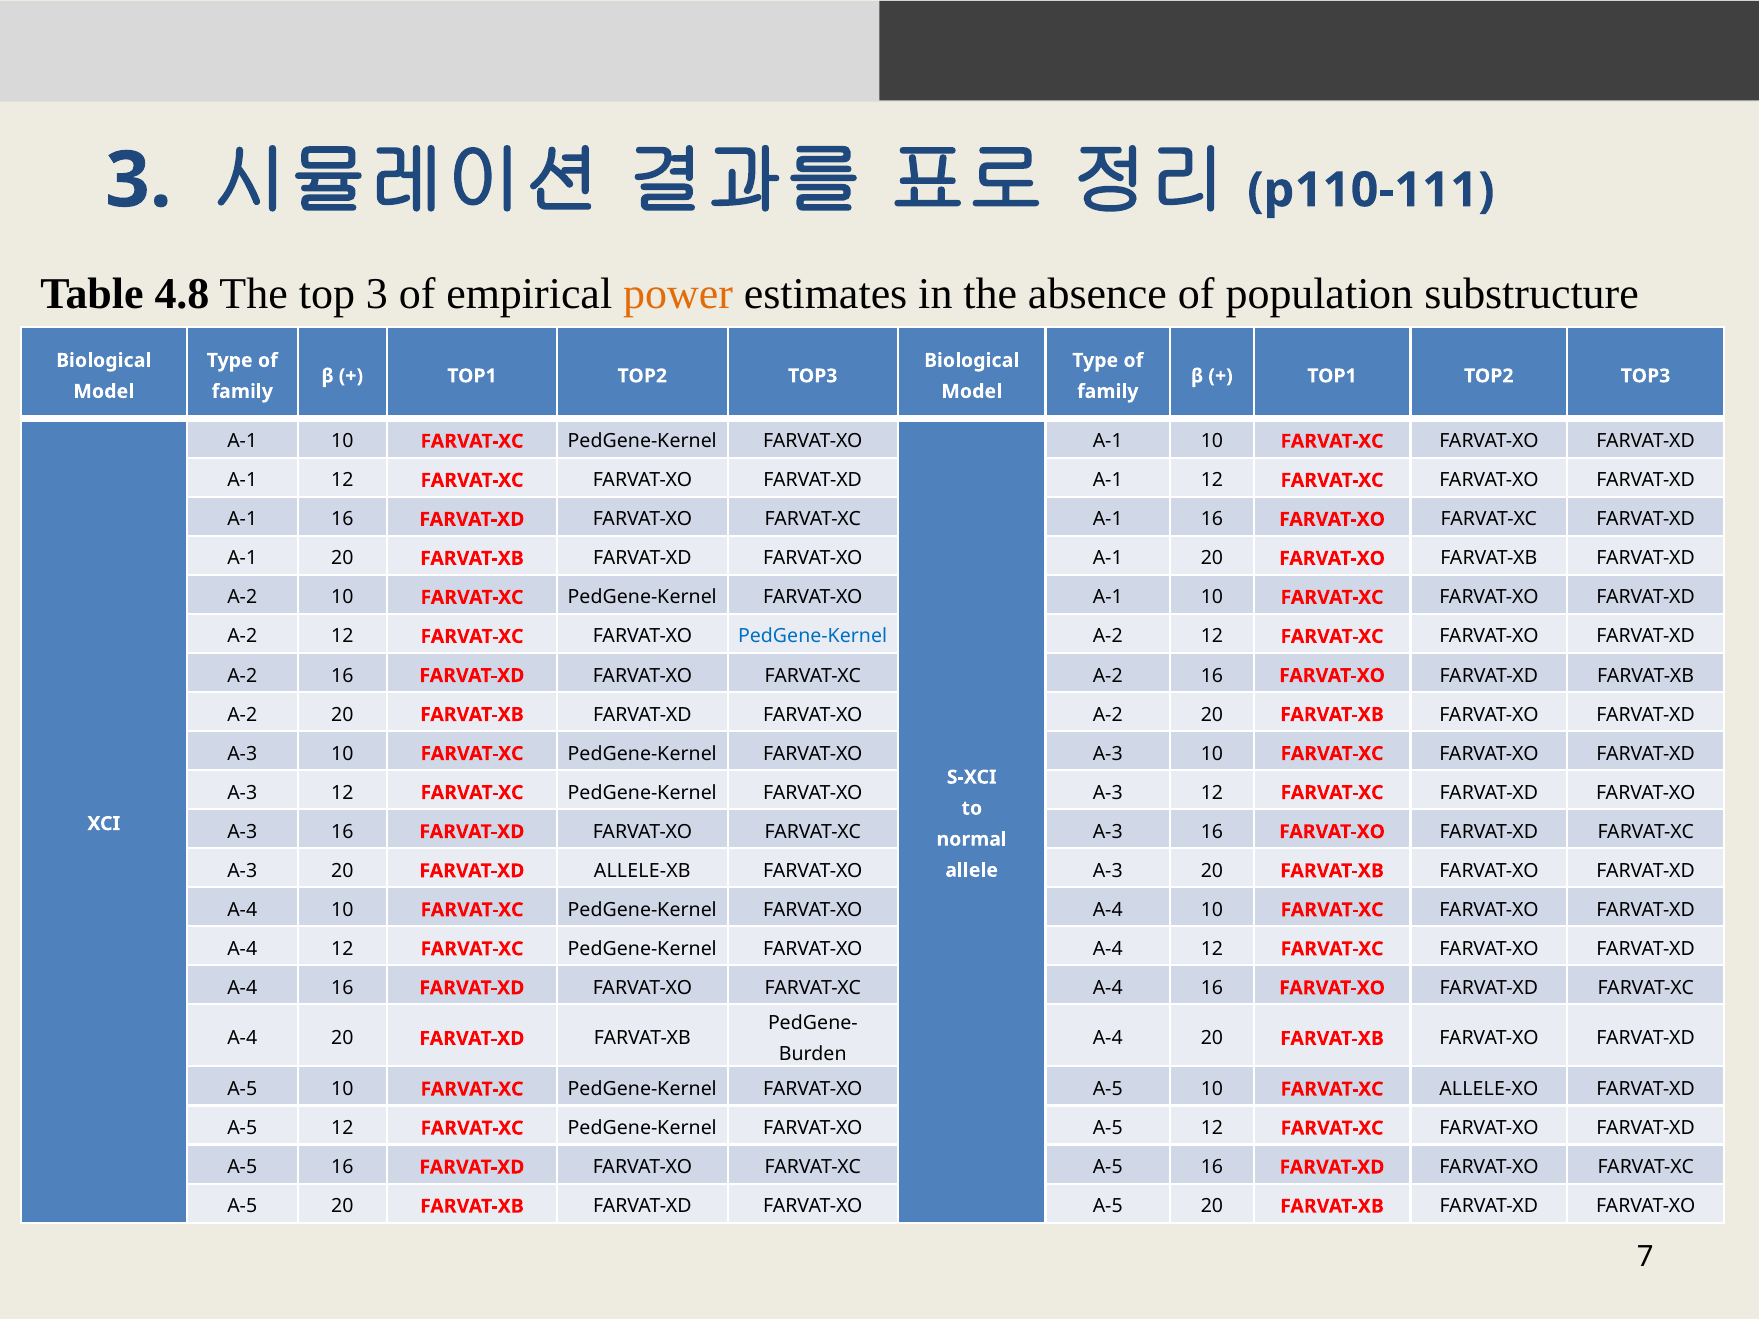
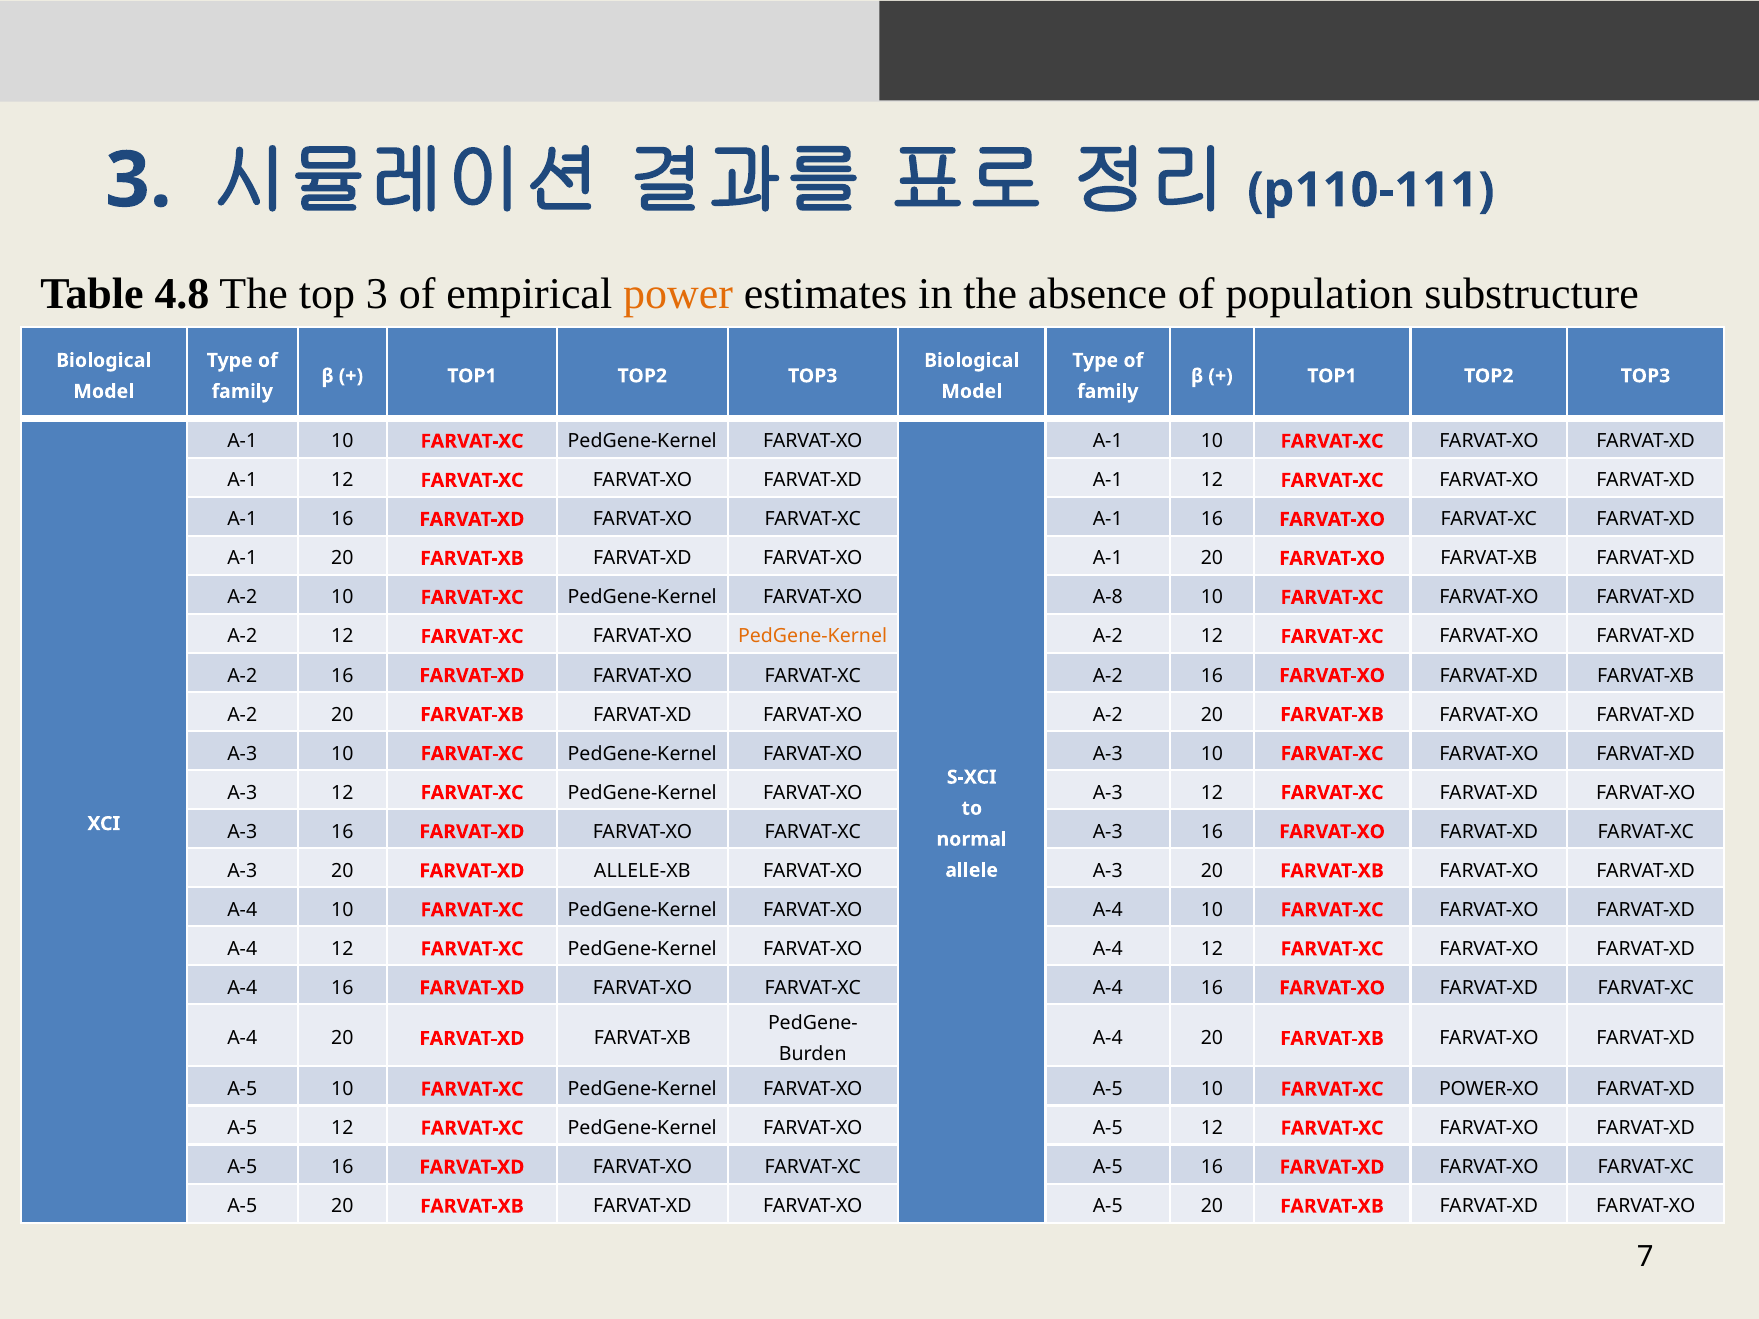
PedGene-Kernel FARVAT-XO A-1: A-1 -> A-8 (1108, 598)
PedGene-Kernel colour: blue -> orange (813, 637)
ALLELE-XO: ALLELE-XO -> POWER-XO (1489, 1089)
